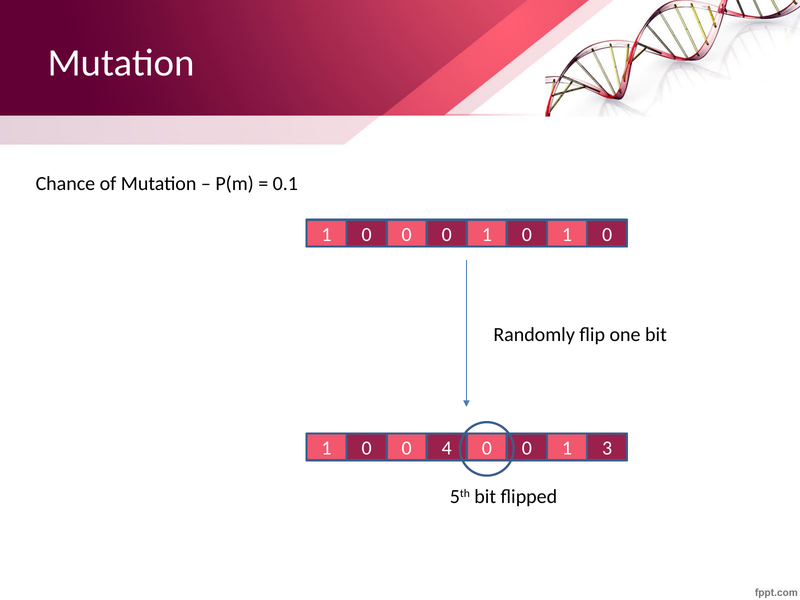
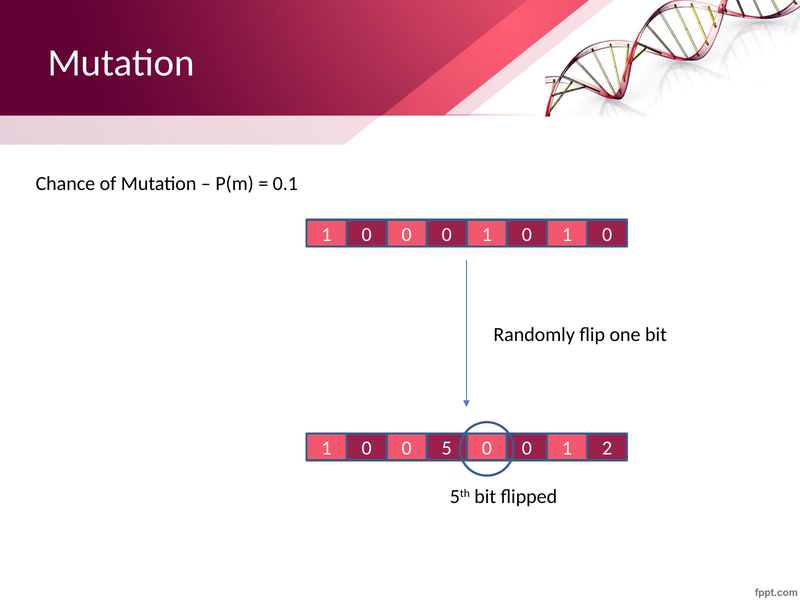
4: 4 -> 5 (447, 448)
3: 3 -> 2 (607, 448)
